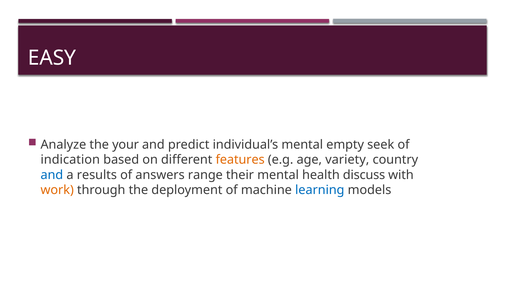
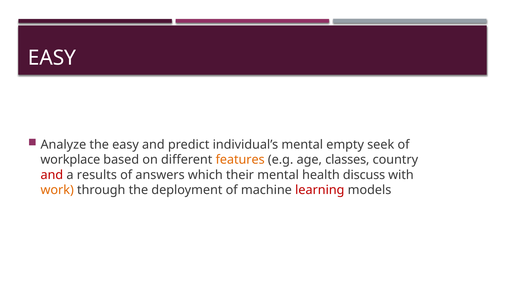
the your: your -> easy (125, 145)
indication: indication -> workplace (70, 160)
variety: variety -> classes (347, 160)
and colour: blue -> red (52, 175)
range: range -> which (205, 175)
learning colour: blue -> red (320, 190)
